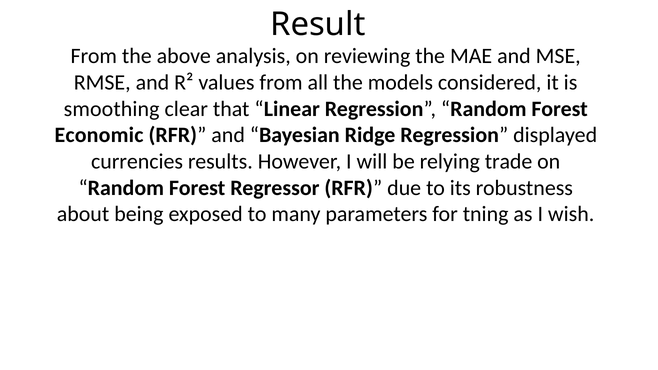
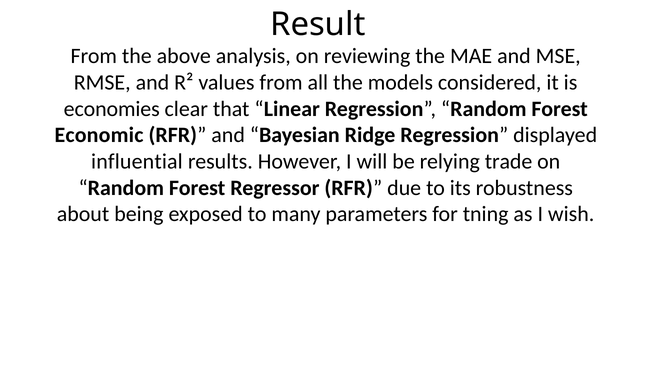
smoothing: smoothing -> economies (112, 109)
currencies: currencies -> influential (137, 162)
